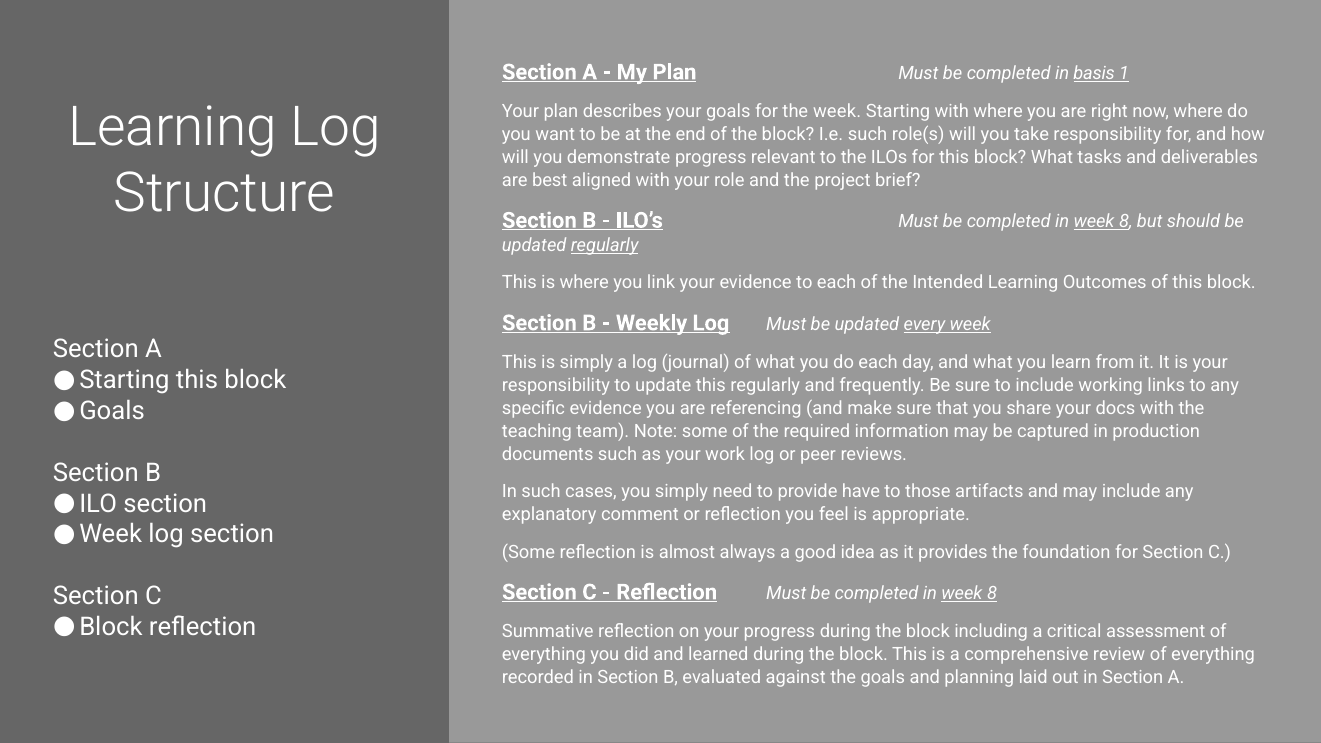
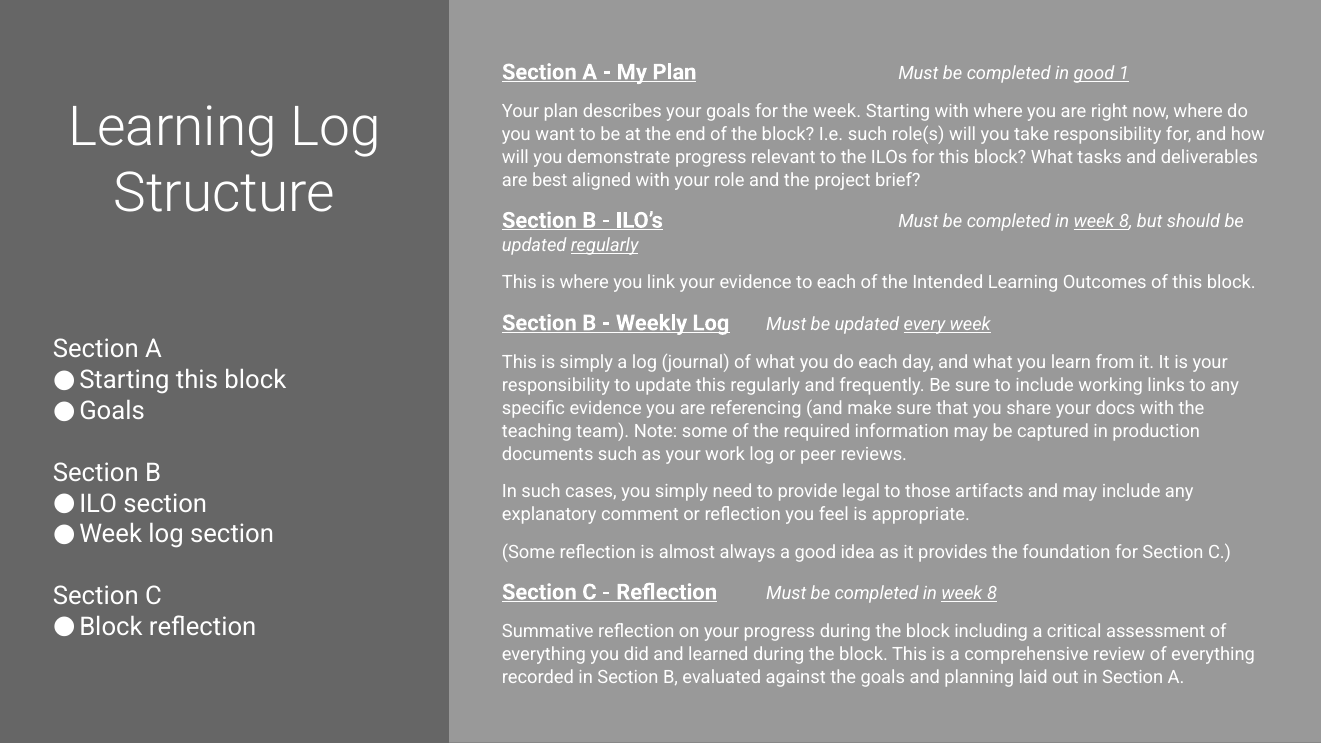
in basis: basis -> good (1094, 73)
have: have -> legal (861, 492)
